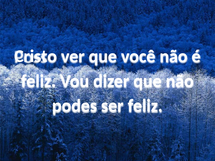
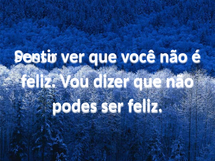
Cristo: Cristo -> Sentir (36, 56)
